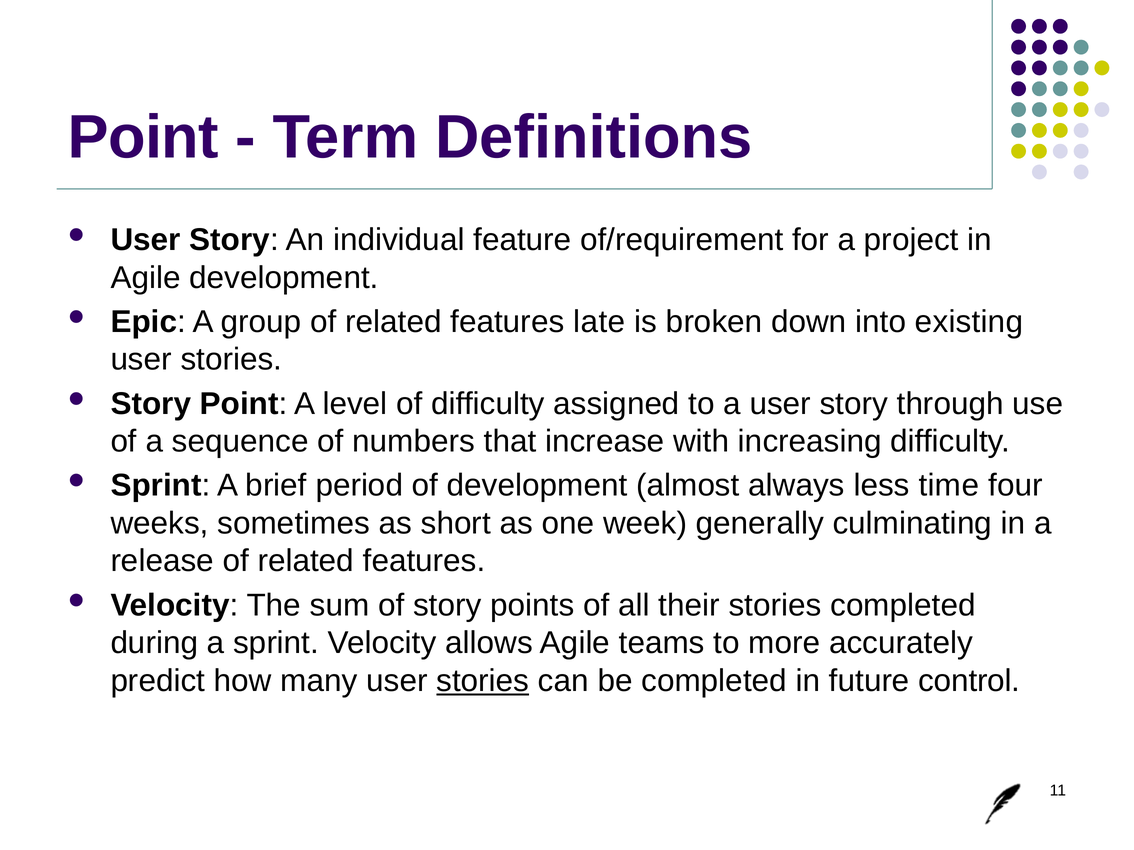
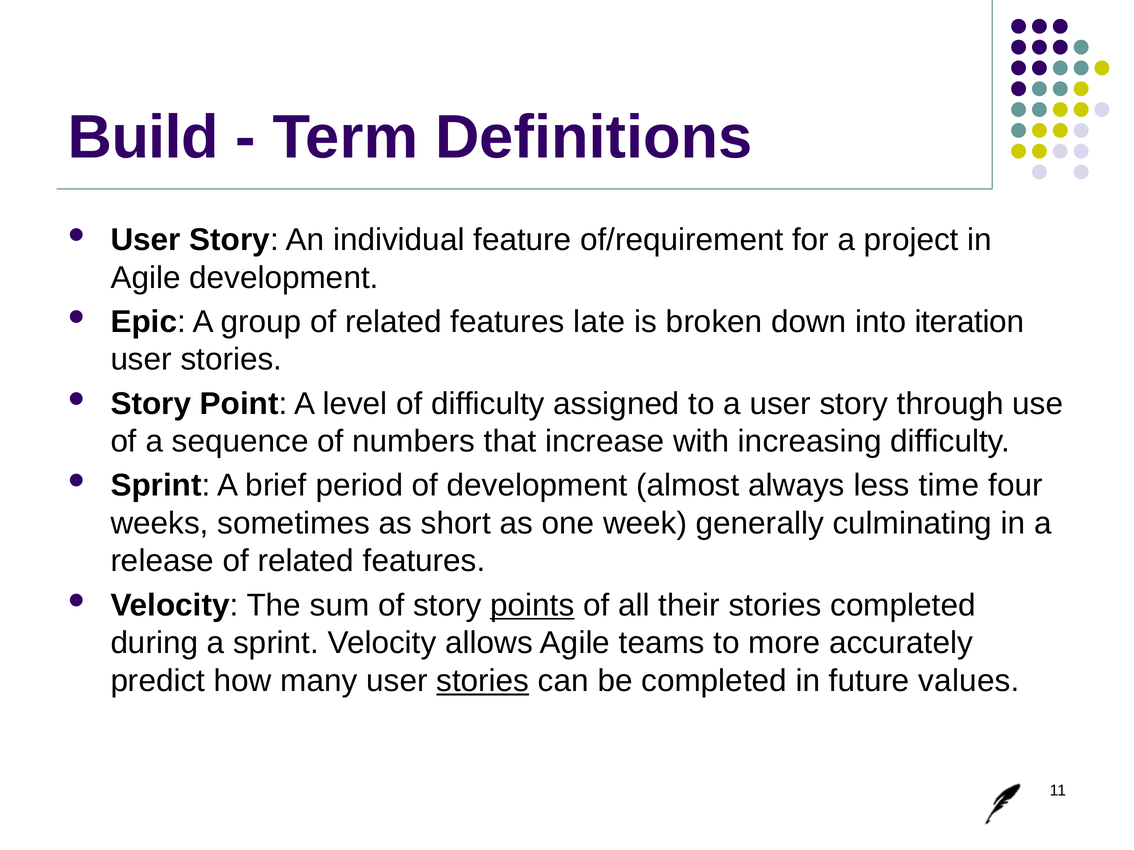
Point: Point -> Build (143, 138)
existing: existing -> iteration (969, 322)
points underline: none -> present (532, 606)
control: control -> values (969, 681)
